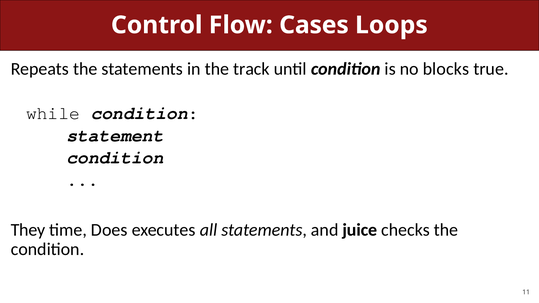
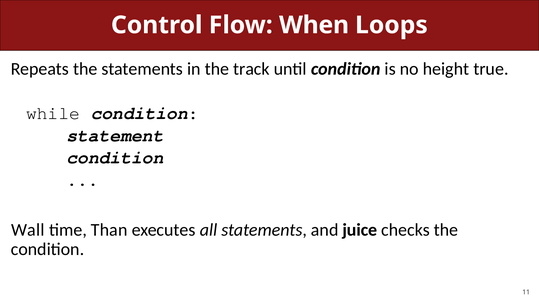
Cases: Cases -> When (314, 25)
blocks: blocks -> height (446, 69)
They: They -> Wall (28, 230)
Does: Does -> Than (109, 230)
